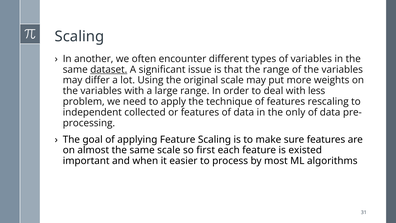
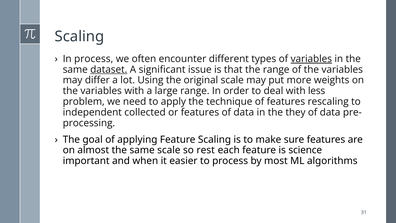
In another: another -> process (94, 59)
variables underline: none -> present (311, 59)
only: only -> they (296, 112)
first: first -> rest (206, 150)
existed: existed -> science (305, 150)
